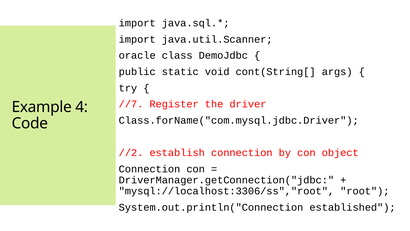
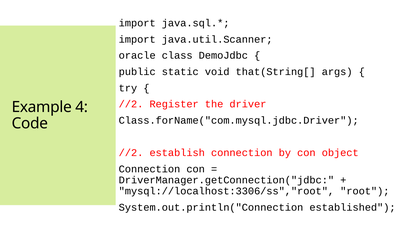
cont(String[: cont(String[ -> that(String[ (276, 72)
//7: //7 -> //2 (131, 104)
